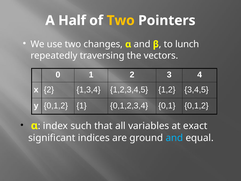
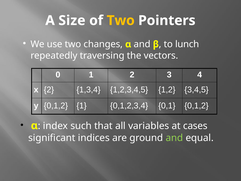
Half: Half -> Size (72, 20)
exact: exact -> cases (195, 126)
and colour: light blue -> light green (174, 138)
